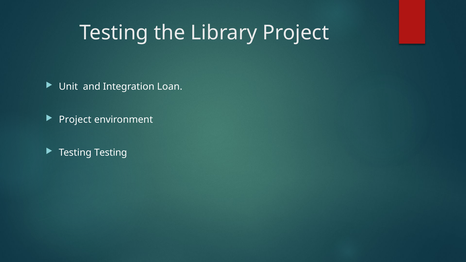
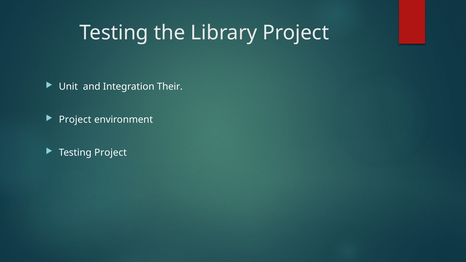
Loan: Loan -> Their (170, 87)
Testing Testing: Testing -> Project (111, 153)
